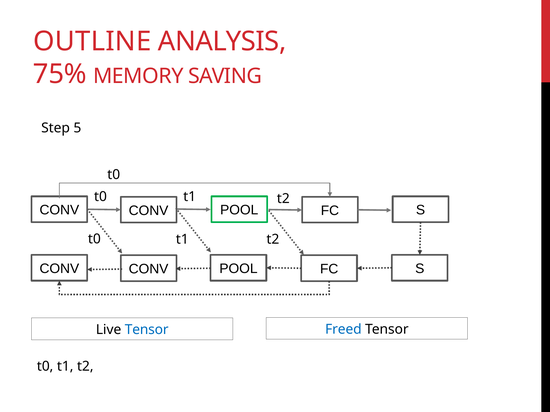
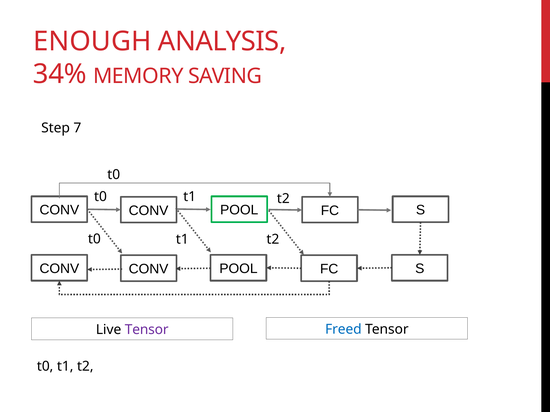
OUTLINE: OUTLINE -> ENOUGH (92, 41)
75%: 75% -> 34% (60, 74)
5: 5 -> 7 (77, 128)
Tensor colour: blue -> purple (147, 330)
